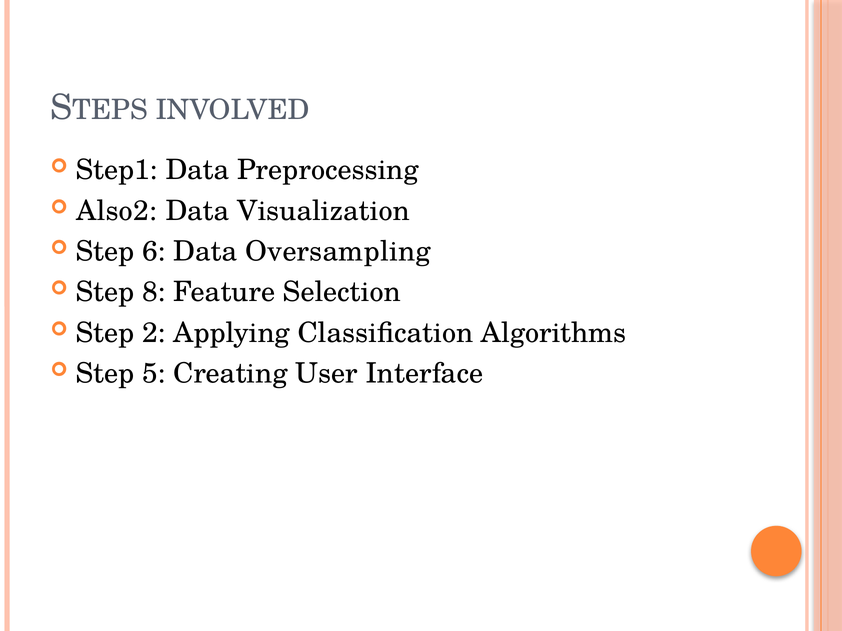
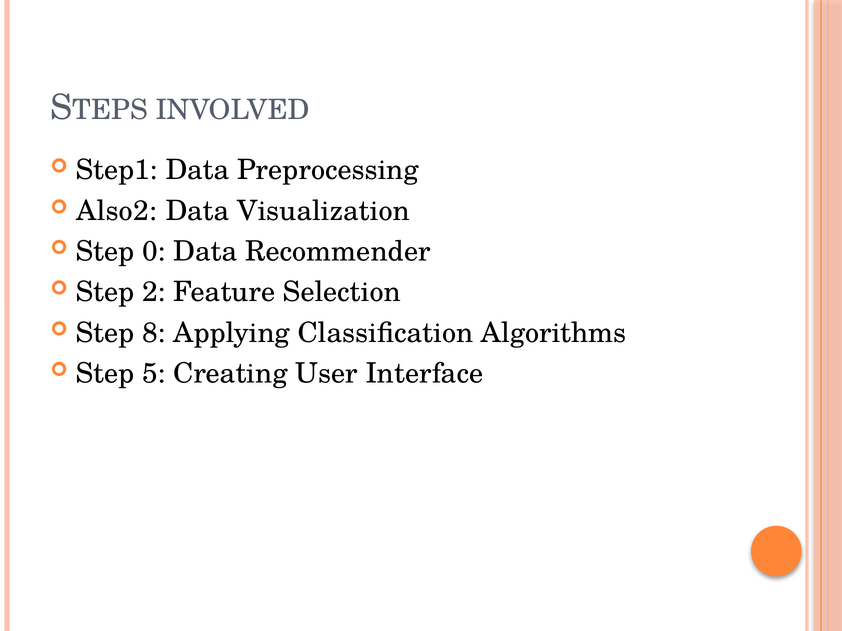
6: 6 -> 0 (154, 252)
Oversampling: Oversampling -> Recommender (338, 252)
8: 8 -> 2 (154, 292)
2: 2 -> 8 (154, 333)
